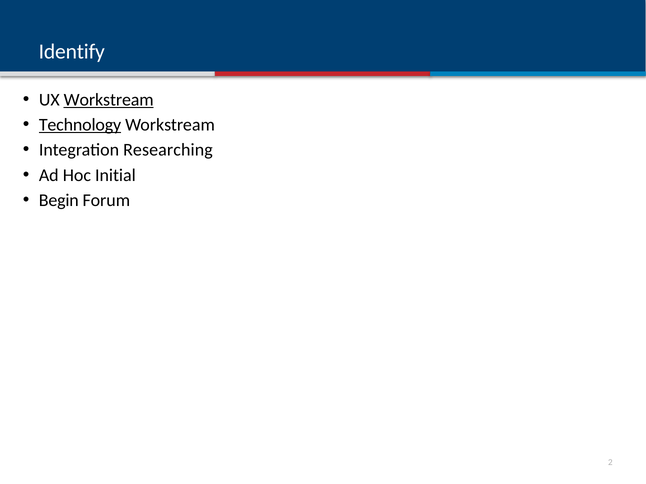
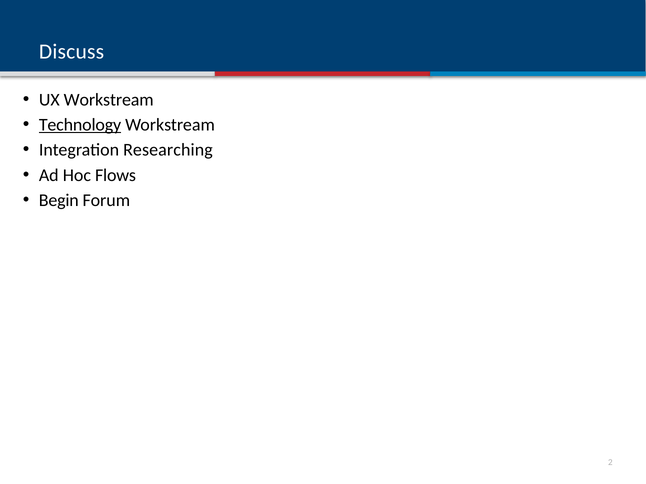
Identify: Identify -> Discuss (72, 52)
Workstream underline: present -> none (109, 100)
Initial: Initial -> Flows (115, 175)
